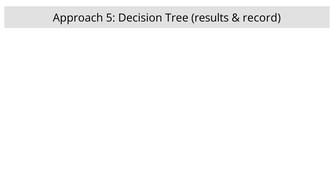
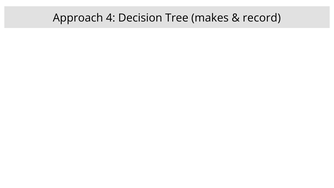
5: 5 -> 4 (111, 18)
results: results -> makes (210, 18)
